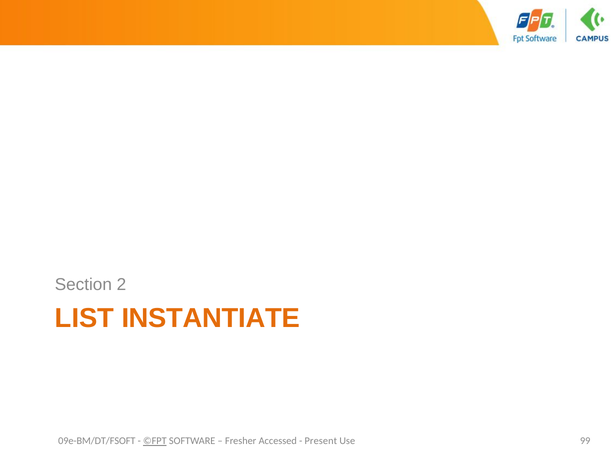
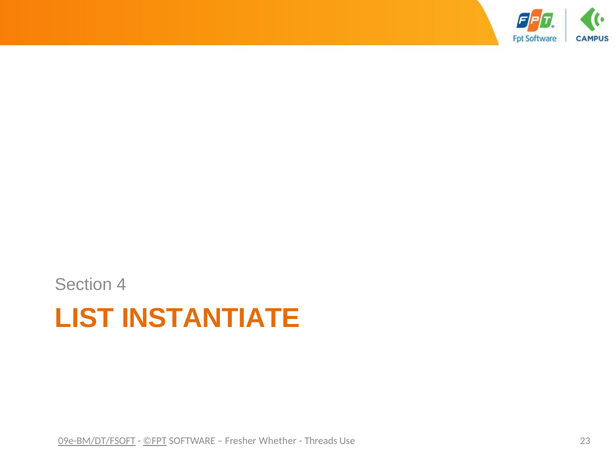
2: 2 -> 4 (121, 285)
09e-BM/DT/FSOFT underline: none -> present (97, 441)
Accessed: Accessed -> Whether (278, 441)
Present: Present -> Threads (321, 441)
99: 99 -> 23 (585, 441)
